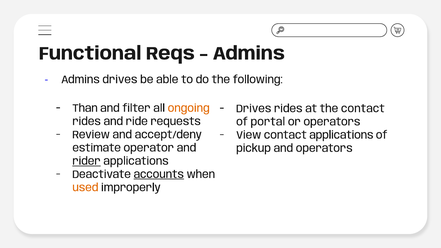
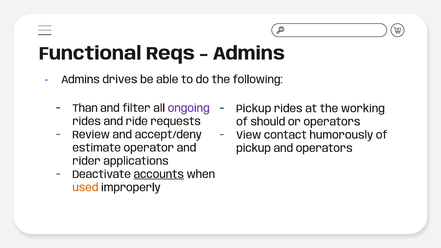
ongoing colour: orange -> purple (189, 108)
Drives: Drives -> Pickup (254, 109)
the contact: contact -> working (363, 109)
portal: portal -> should (268, 122)
contact applications: applications -> humorously (341, 135)
rider underline: present -> none (87, 161)
